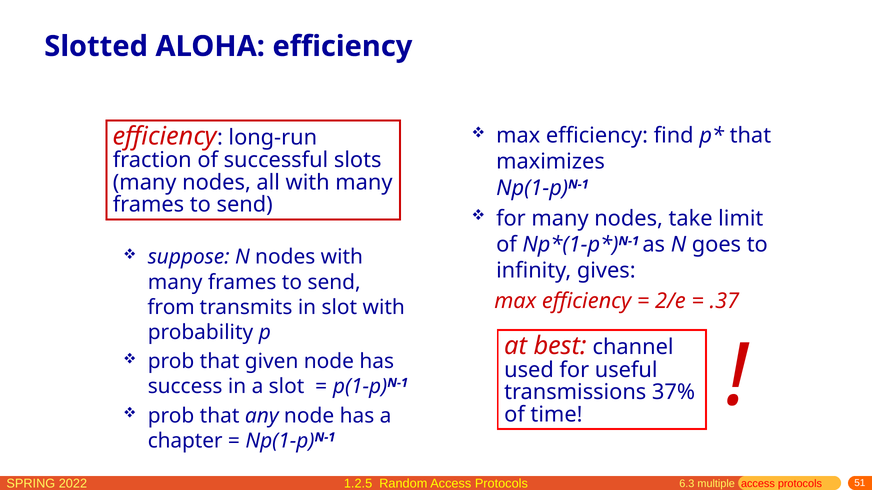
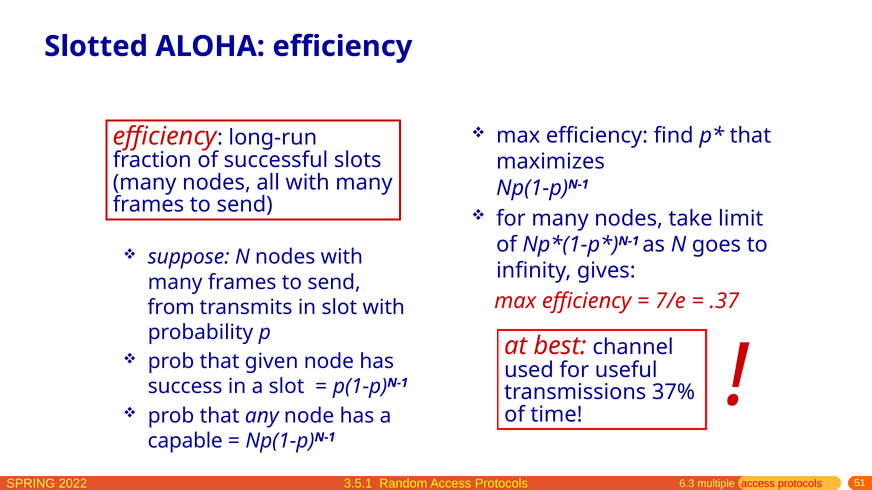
2/e: 2/e -> 7/e (670, 301)
chapter: chapter -> capable (185, 441)
1.2.5: 1.2.5 -> 3.5.1 (358, 484)
